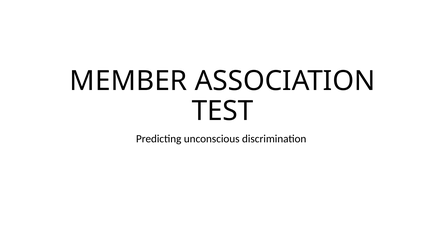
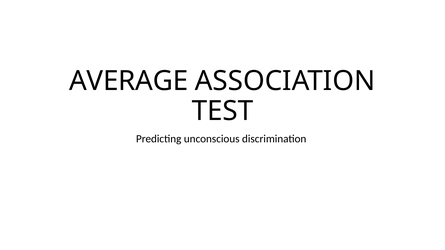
MEMBER: MEMBER -> AVERAGE (129, 81)
